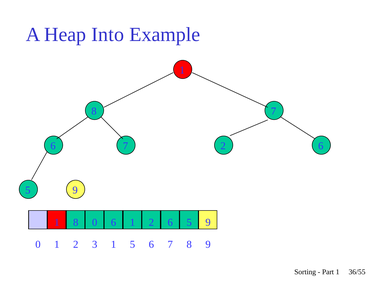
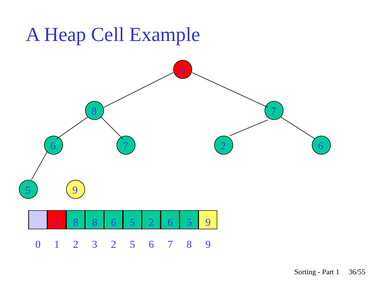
Into: Into -> Cell (108, 34)
8 0: 0 -> 8 (95, 222)
1: 1 -> 5 (132, 222)
3 1: 1 -> 2 (114, 244)
